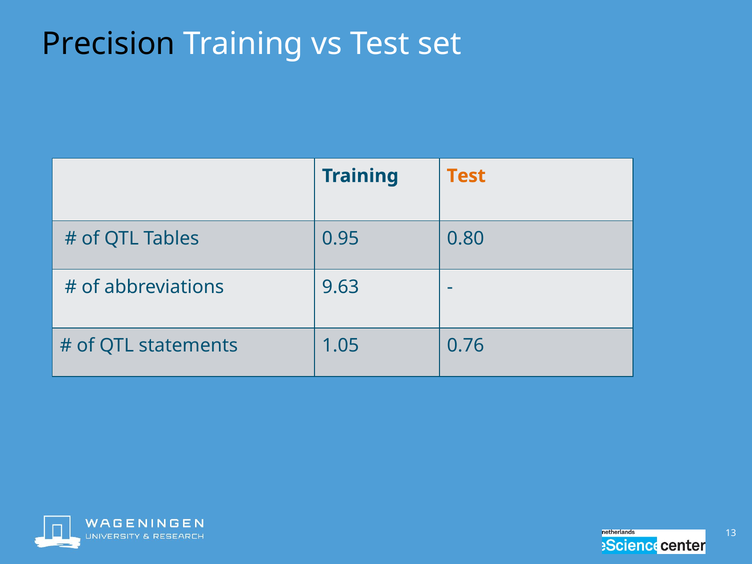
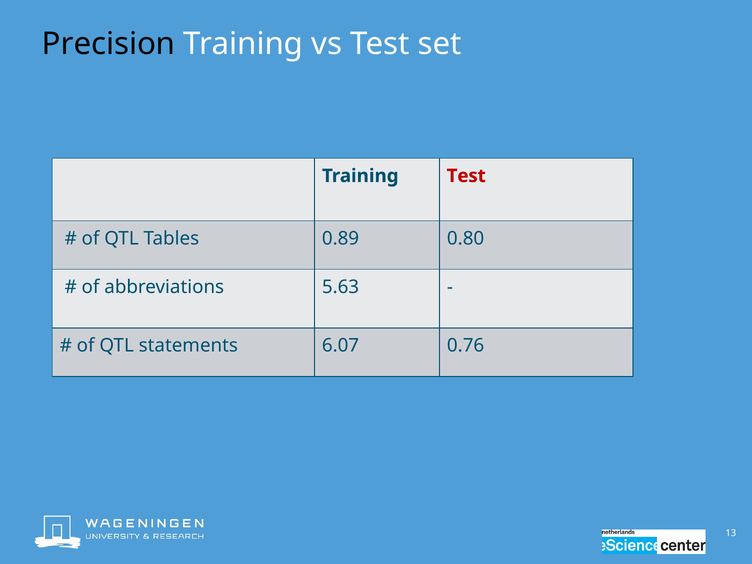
Test colour: orange -> red (466, 176)
0.95: 0.95 -> 0.89 (341, 238)
9.63: 9.63 -> 5.63 (341, 287)
1.05: 1.05 -> 6.07 (341, 346)
